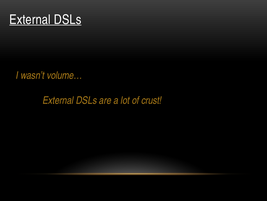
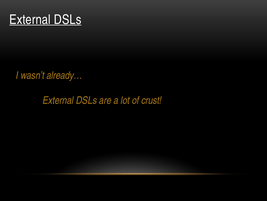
volume…: volume… -> already… (65, 75)
